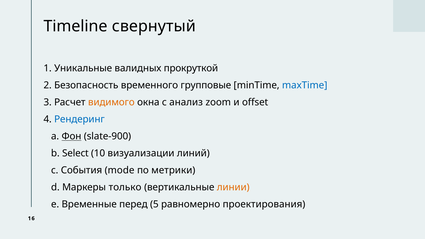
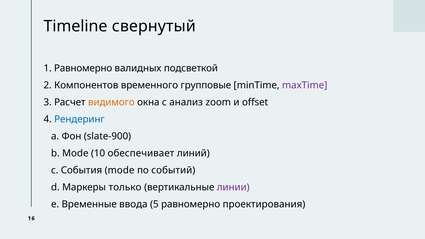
1 Уникальные: Уникальные -> Равномерно (83, 68)
прокруткой: прокруткой -> подсветкой (191, 68)
Безопасность: Безопасность -> Компонентов (86, 85)
maxTime colour: blue -> purple (305, 85)
Фон underline: present -> none (71, 136)
b Select: Select -> Mode (75, 153)
визуализации: визуализации -> обеспечивает (141, 153)
метрики: метрики -> событий (173, 170)
линии colour: orange -> purple (233, 187)
перед: перед -> ввода (133, 204)
